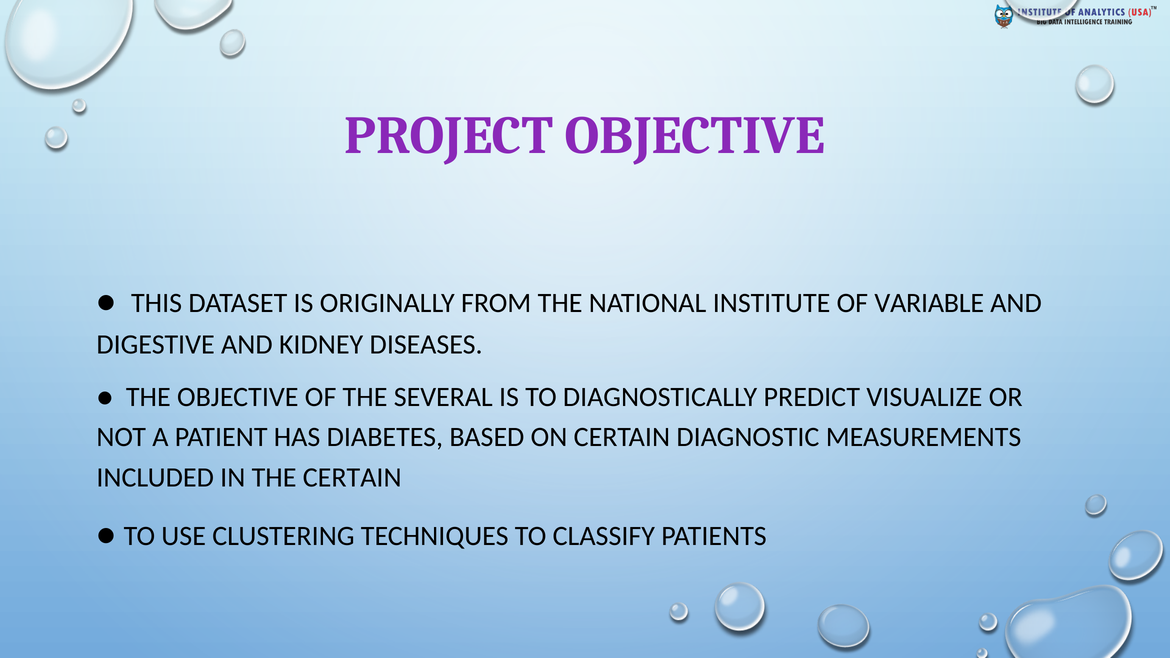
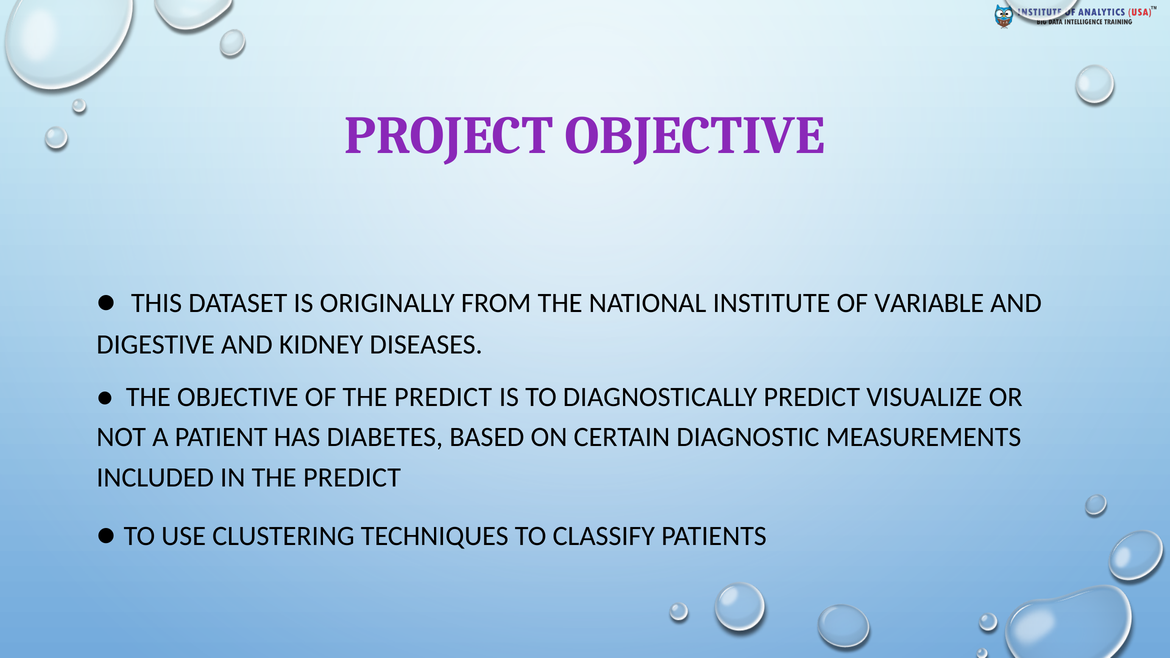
OF THE SEVERAL: SEVERAL -> PREDICT (443, 397)
IN THE CERTAIN: CERTAIN -> PREDICT (352, 478)
